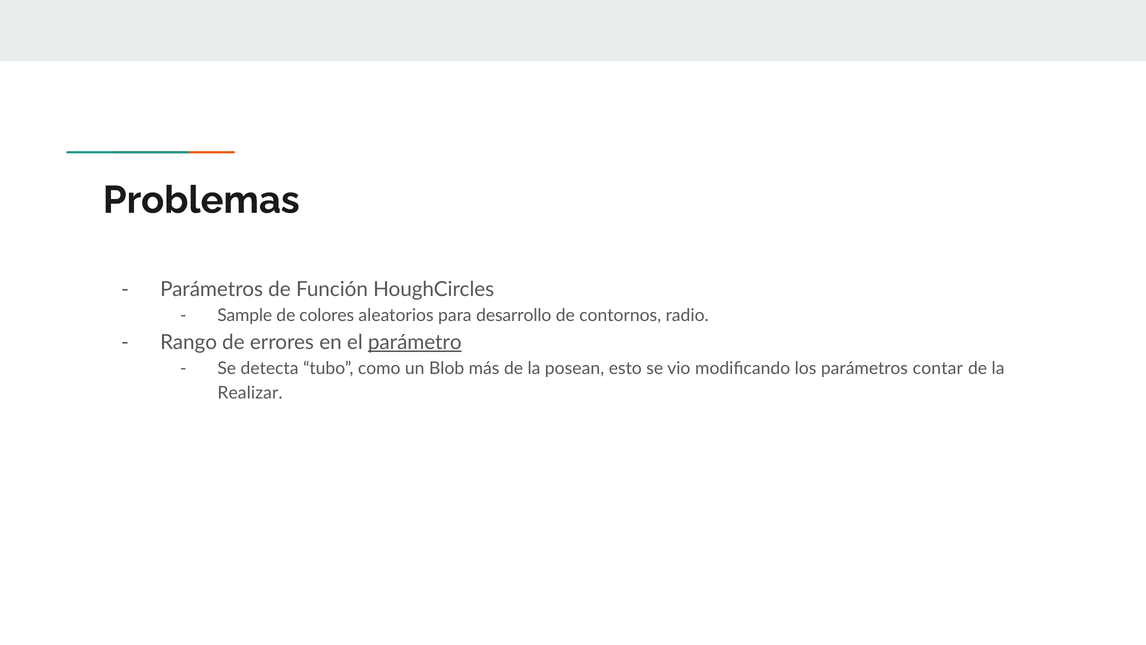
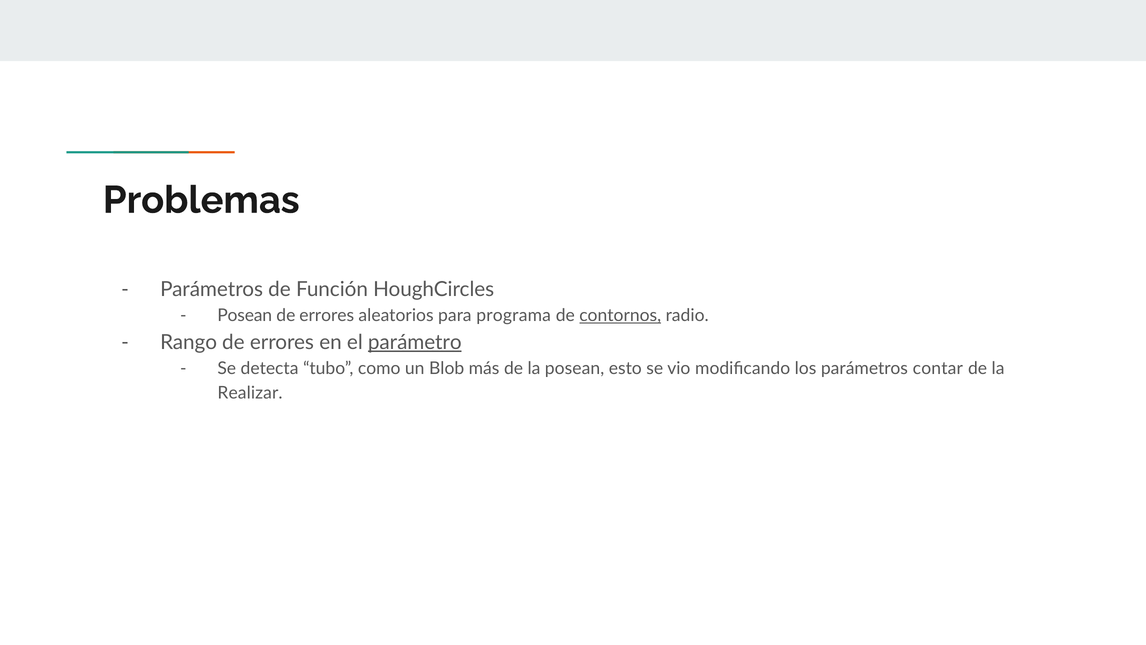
Sample: Sample -> Posean (245, 315)
colores: colores -> errores (327, 315)
desarrollo: desarrollo -> programa (514, 315)
contornos underline: none -> present (620, 315)
